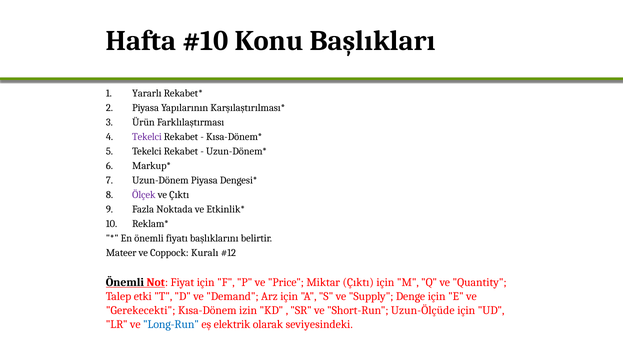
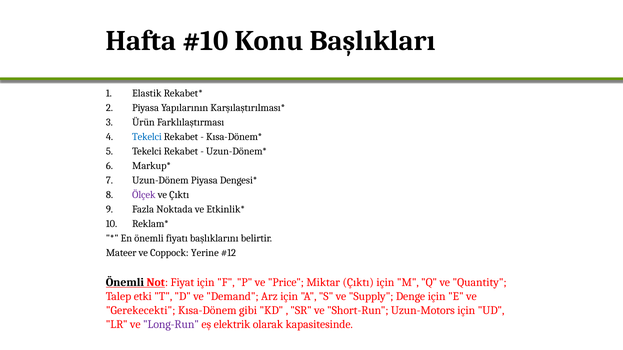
Yararlı: Yararlı -> Elastik (147, 93)
Tekelci colour: purple -> blue (147, 137)
Kuralı: Kuralı -> Yerine (205, 253)
izin: izin -> gibi (248, 311)
Uzun-Ölçüde: Uzun-Ölçüde -> Uzun-Motors (423, 311)
Long-Run colour: blue -> purple (171, 325)
seviyesindeki: seviyesindeki -> kapasitesinde (319, 325)
